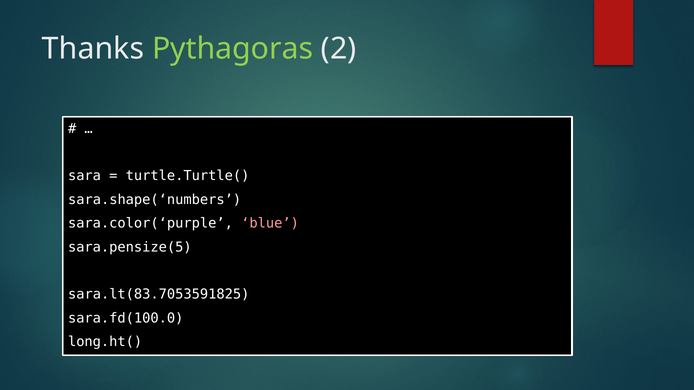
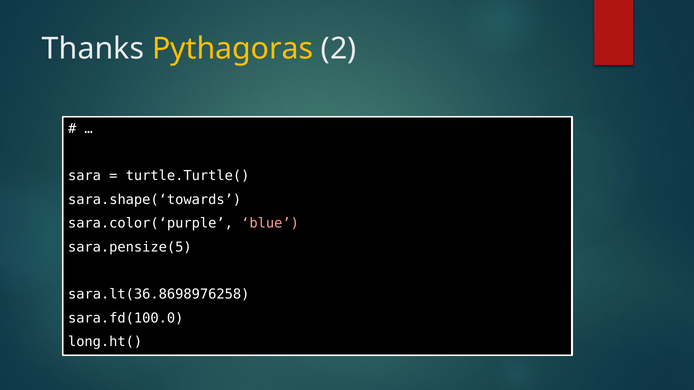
Pythagoras colour: light green -> yellow (233, 49)
sara.shape(‘numbers: sara.shape(‘numbers -> sara.shape(‘towards (155, 200)
sara.lt(83.7053591825: sara.lt(83.7053591825 -> sara.lt(36.8698976258 (159, 295)
